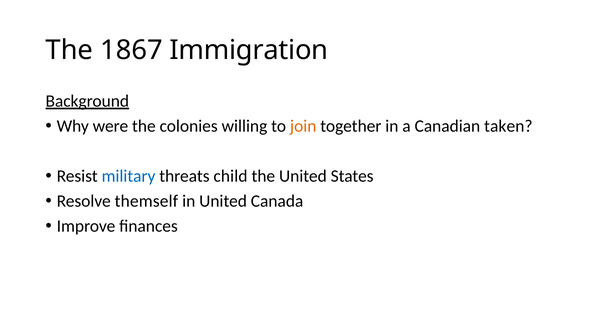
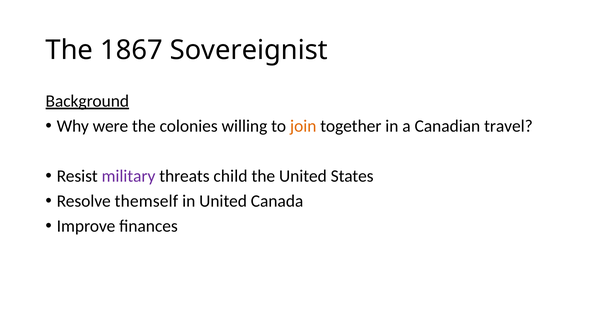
Immigration: Immigration -> Sovereignist (249, 50)
taken: taken -> travel (508, 126)
military colour: blue -> purple (128, 176)
